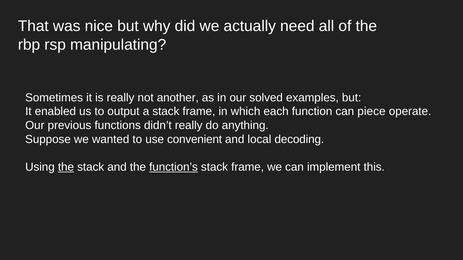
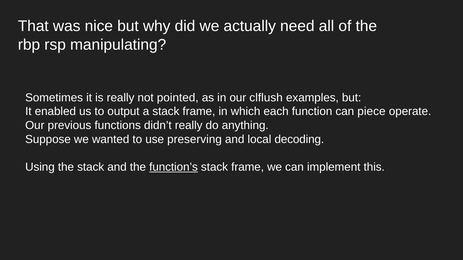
another: another -> pointed (178, 98)
solved: solved -> clflush (266, 98)
convenient: convenient -> preserving (194, 139)
the underline: present -> none (66, 167)
